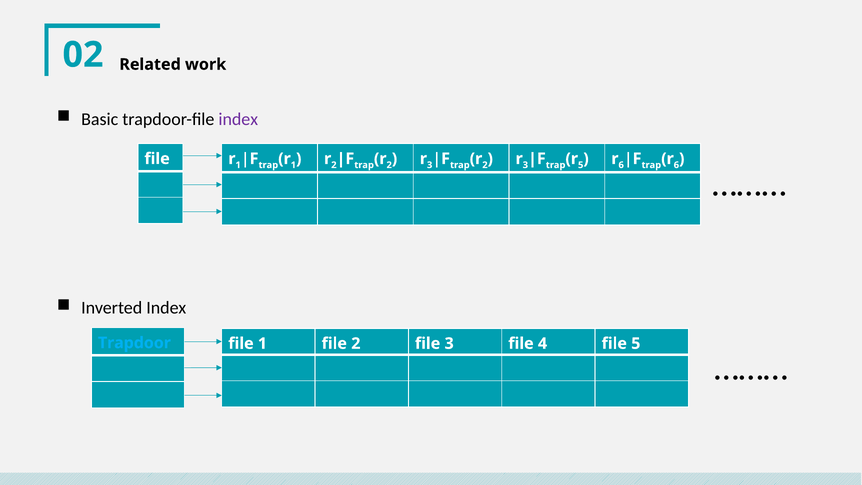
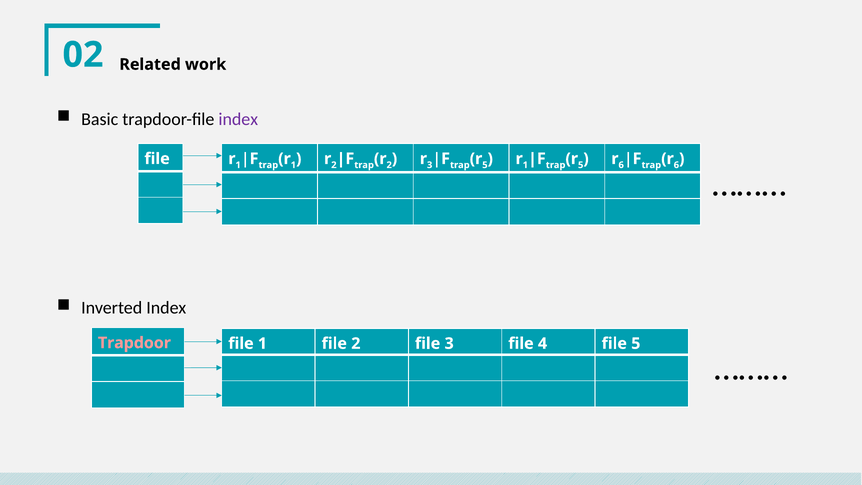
2: 2 -> 5 (485, 165)
3: 3 -> 1 (525, 165)
Trapdoor colour: light blue -> pink (134, 343)
